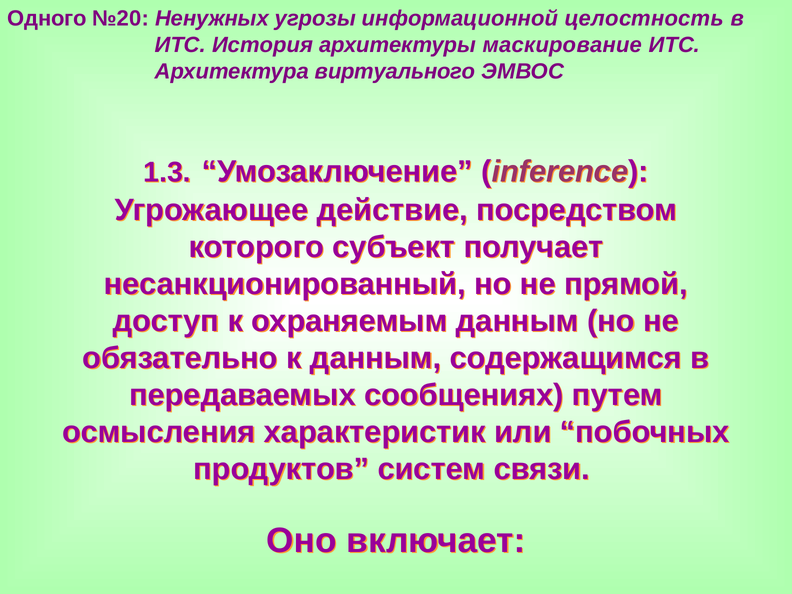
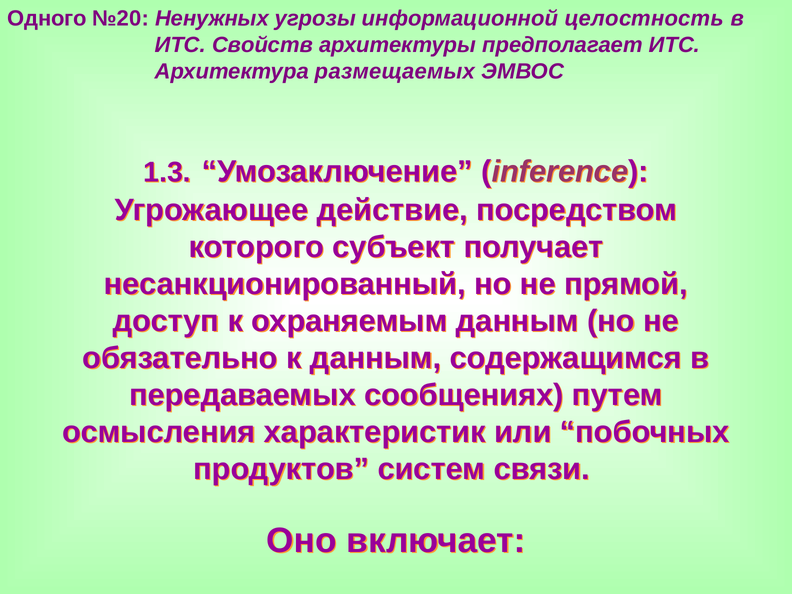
История: История -> Свойств (263, 45)
маскирование: маскирование -> предполагает (563, 45)
виртуального: виртуального -> размещаемых (395, 71)
